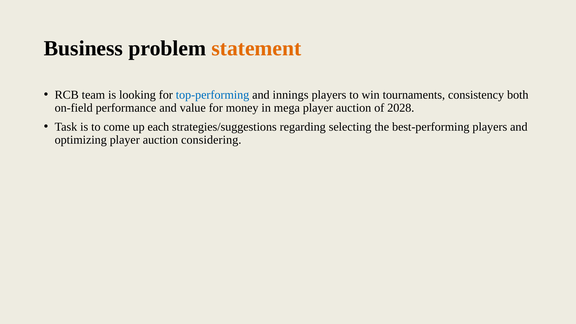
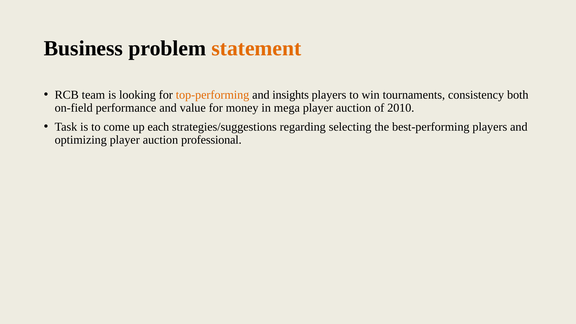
top-performing colour: blue -> orange (213, 95)
innings: innings -> insights (291, 95)
2028: 2028 -> 2010 (401, 108)
considering: considering -> professional (211, 140)
